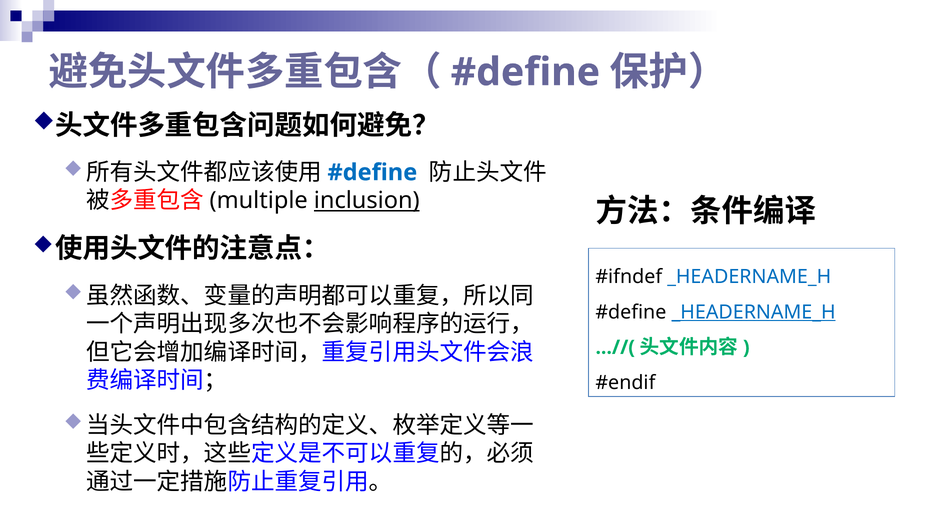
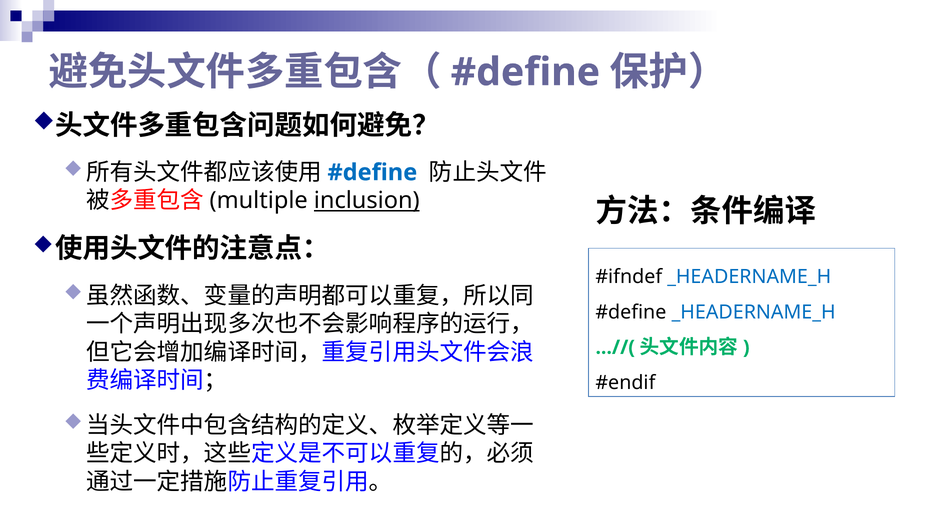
_HEADERNAME_H underline: present -> none (754, 312)
